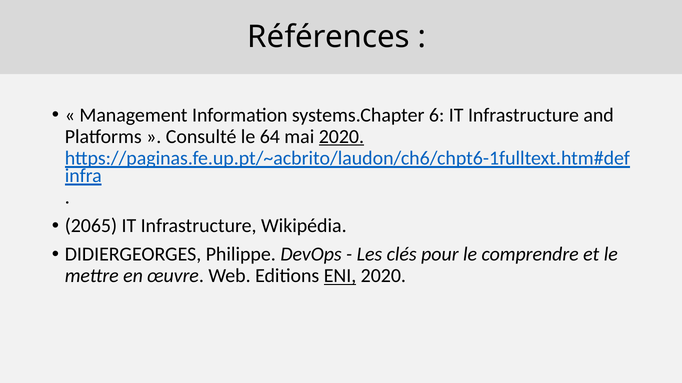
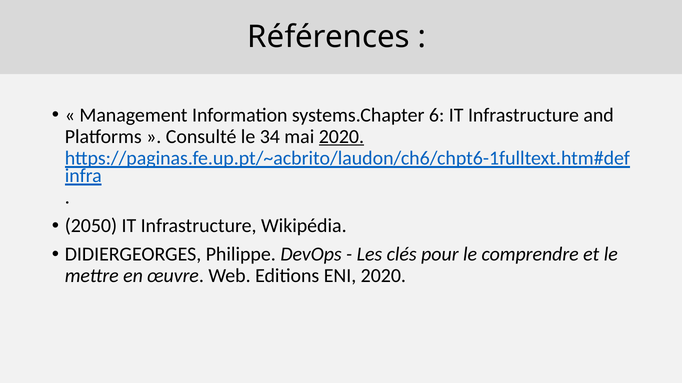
64: 64 -> 34 (270, 137)
2065: 2065 -> 2050 (91, 226)
ENI underline: present -> none (340, 276)
